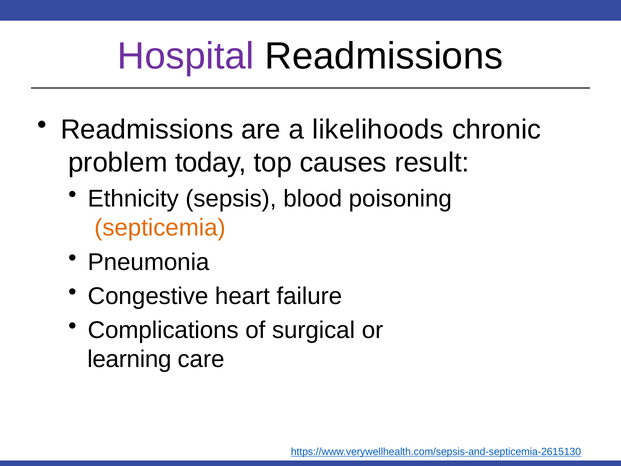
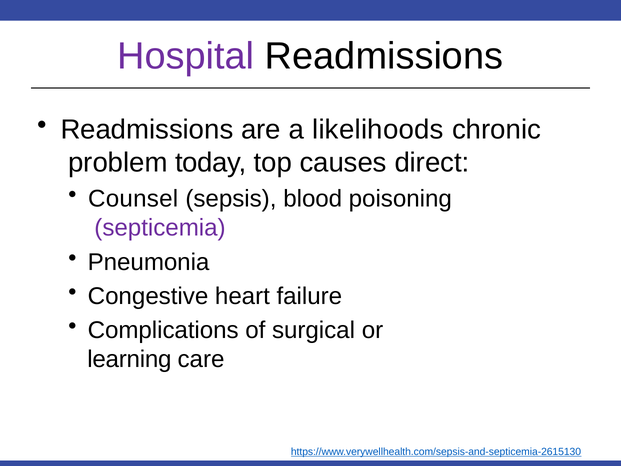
result: result -> direct (432, 163)
Ethnicity: Ethnicity -> Counsel (133, 199)
septicemia colour: orange -> purple (160, 228)
